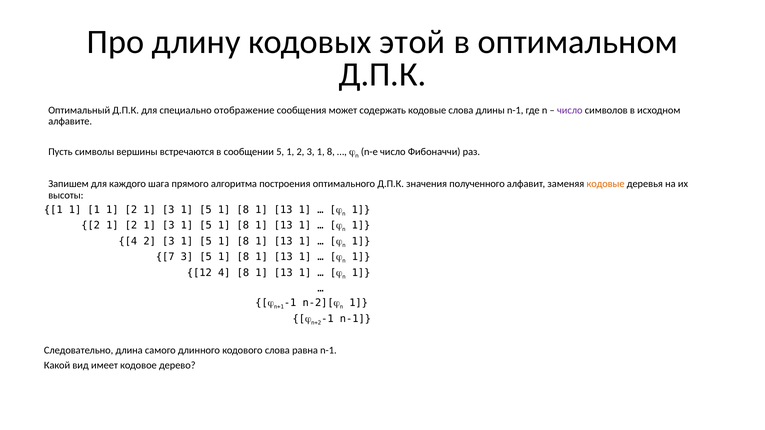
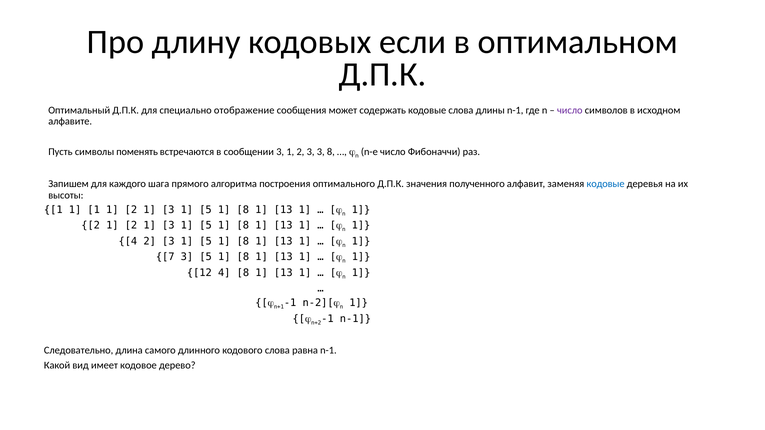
этой: этой -> если (413, 42)
вершины: вершины -> поменять (137, 152)
сообщении 5: 5 -> 3 (280, 152)
1 2 3 1: 1 -> 3 (321, 152)
кодовые colour: orange -> blue (606, 184)
